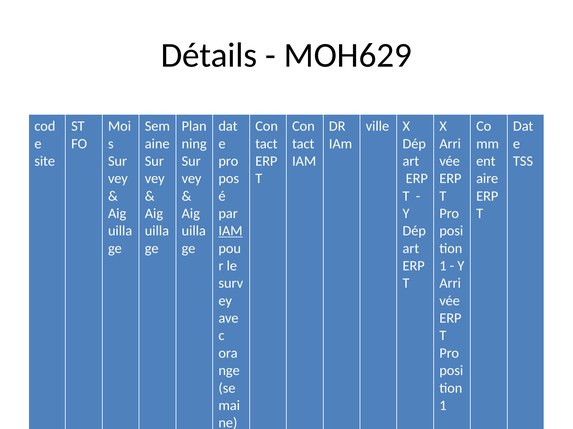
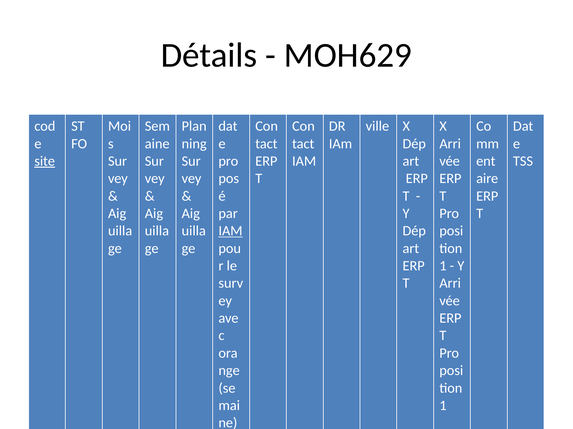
site underline: none -> present (45, 161)
